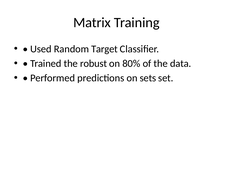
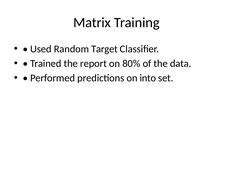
robust: robust -> report (93, 63)
sets: sets -> into (148, 78)
